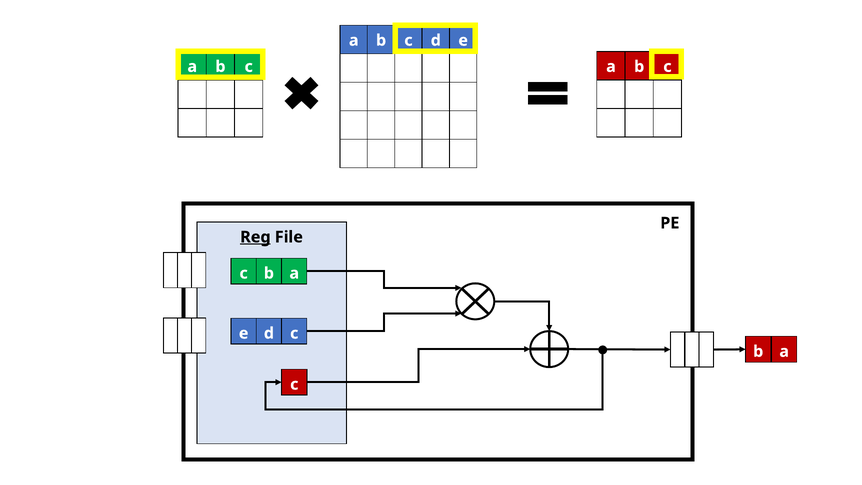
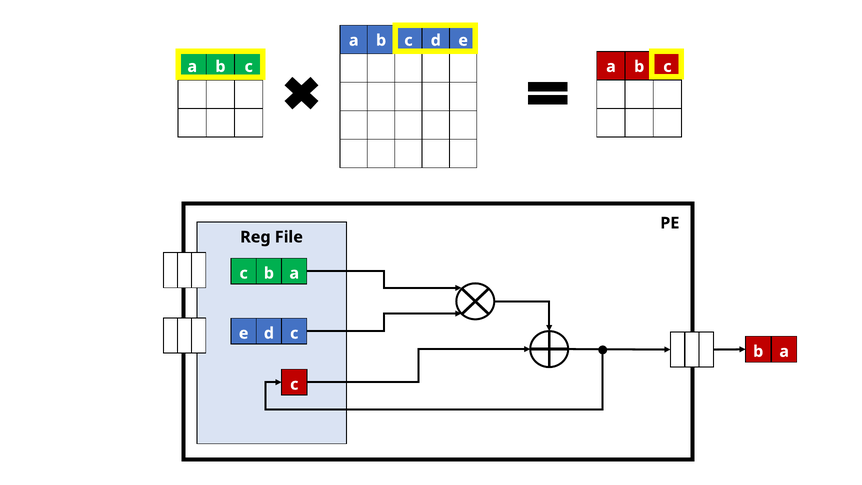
Reg underline: present -> none (255, 237)
